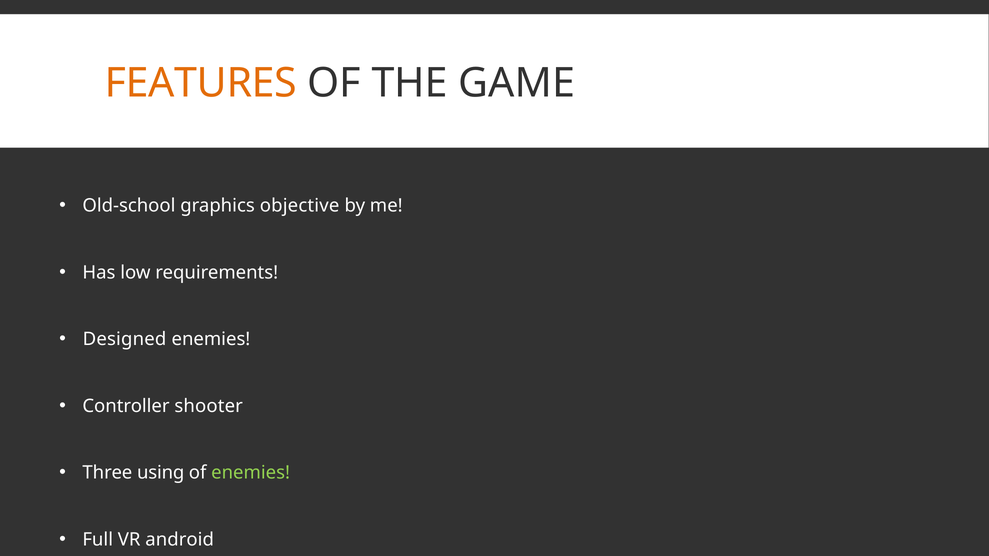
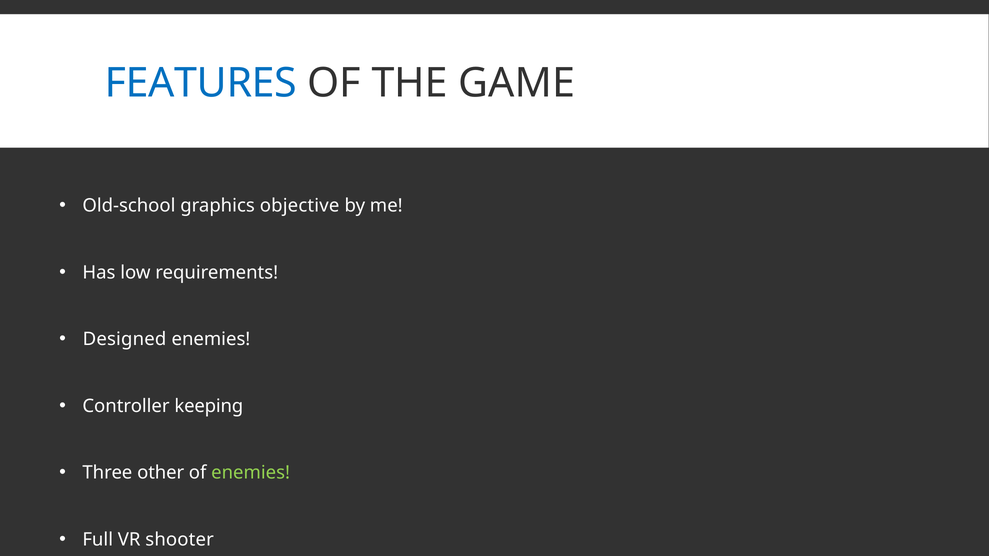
FEATURES colour: orange -> blue (201, 83)
shooter: shooter -> keeping (209, 406)
using: using -> other (161, 473)
android: android -> shooter (180, 540)
